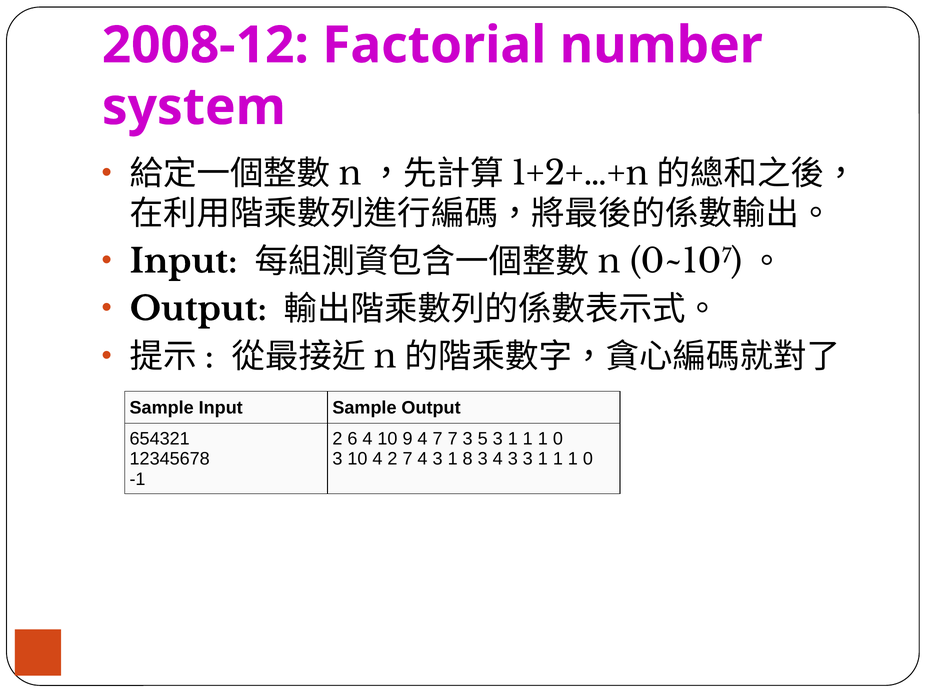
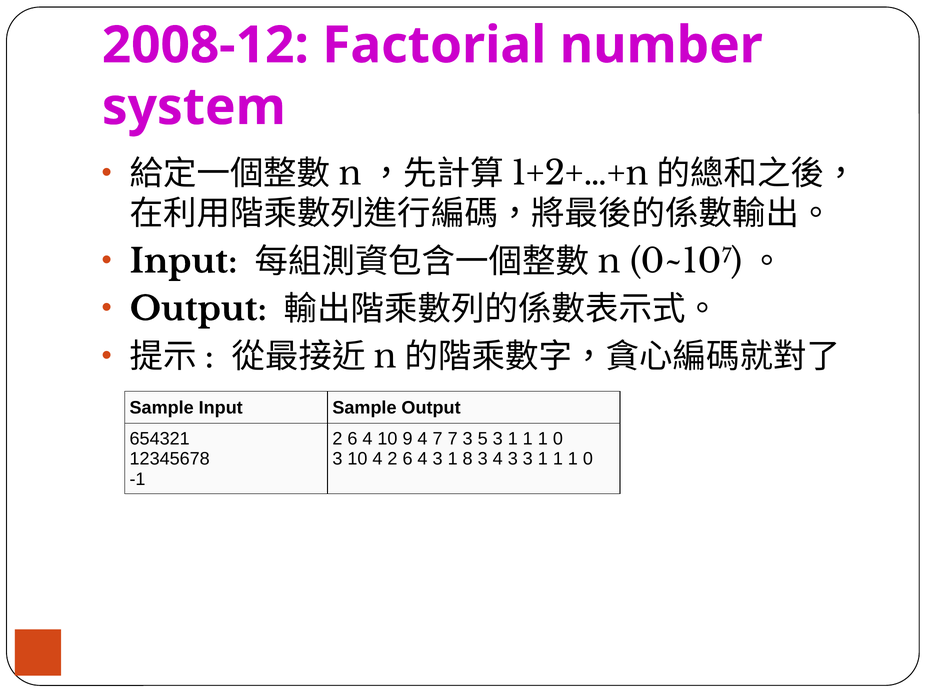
4 2 7: 7 -> 6 (408, 458)
